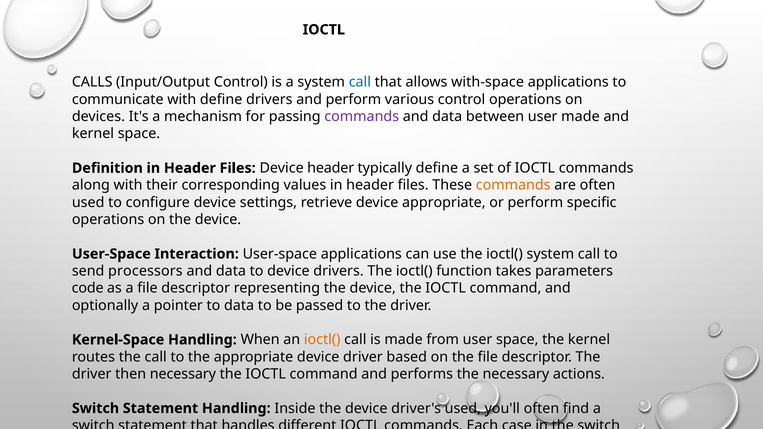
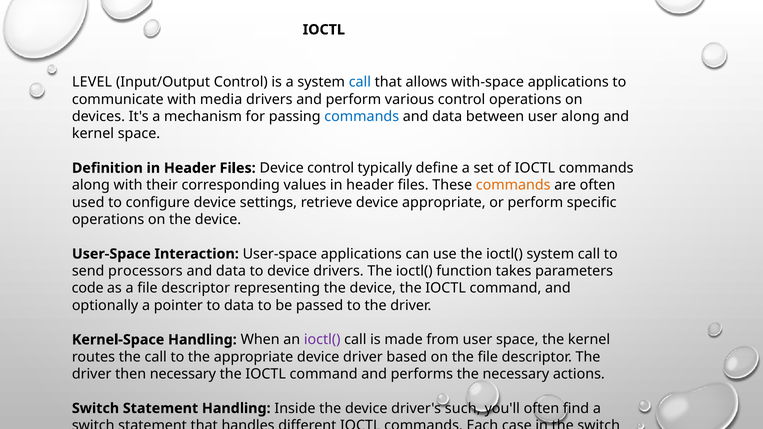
CALLS: CALLS -> LEVEL (92, 82)
with define: define -> media (221, 99)
commands colour: purple -> blue (362, 117)
user made: made -> along (580, 117)
Device header: header -> control (331, 168)
ioctl( colour: orange -> purple (322, 340)
driver's used: used -> such (463, 408)
